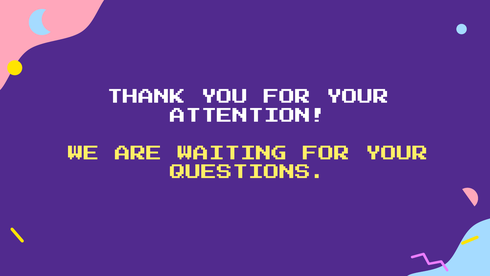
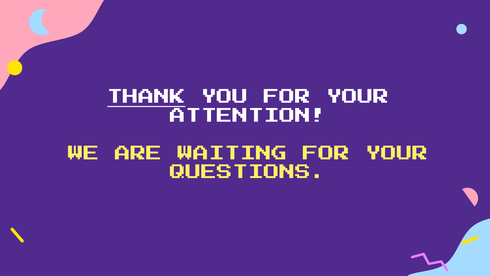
THANK underline: none -> present (146, 100)
